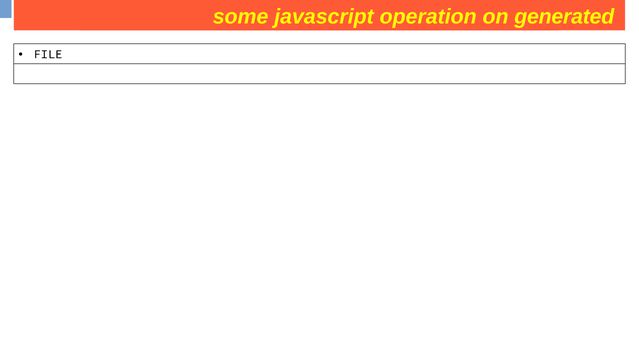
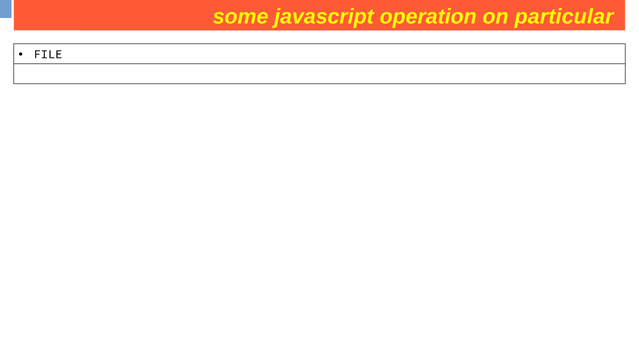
generated: generated -> particular (564, 17)
